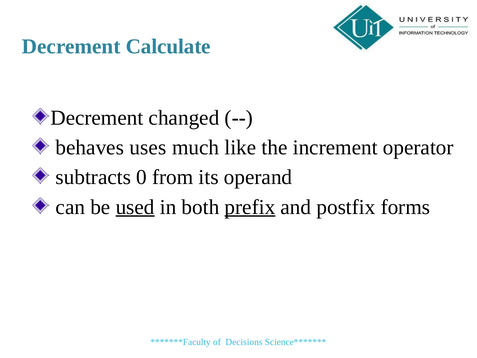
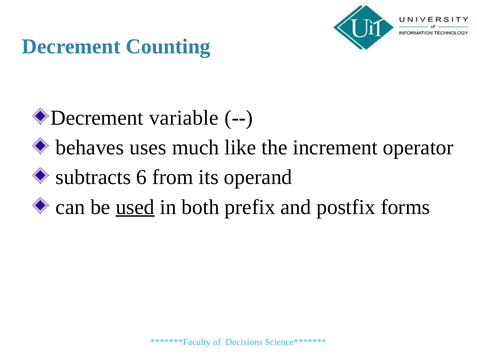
Calculate: Calculate -> Counting (168, 46)
changed: changed -> variable (184, 118)
0: 0 -> 6 (142, 177)
prefix underline: present -> none (250, 207)
